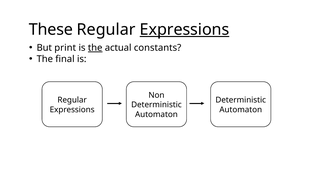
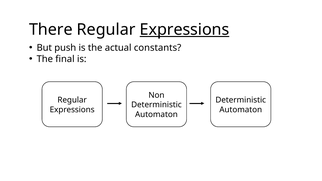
These: These -> There (51, 30)
print: print -> push (65, 48)
the underline: present -> none (95, 48)
